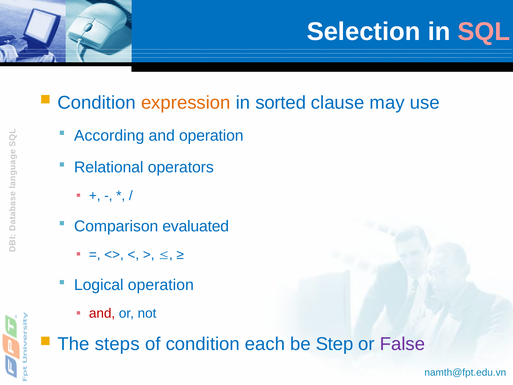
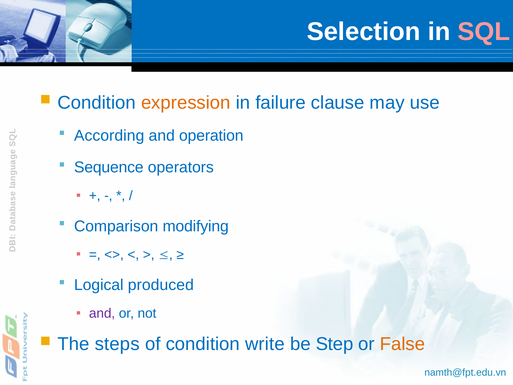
sorted: sorted -> failure (281, 103)
Relational: Relational -> Sequence (109, 167)
evaluated: evaluated -> modifying (196, 226)
Logical operation: operation -> produced (161, 285)
and colour: red -> purple (102, 313)
each: each -> write (265, 344)
False colour: purple -> orange (403, 344)
